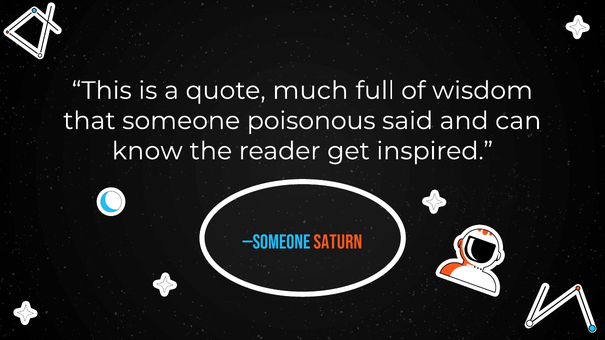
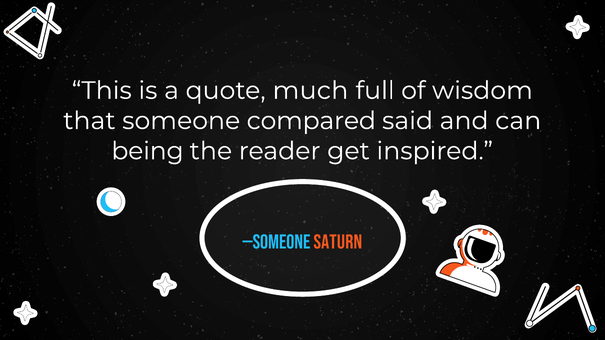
poisonous: poisonous -> compared (311, 121)
know: know -> being (148, 151)
